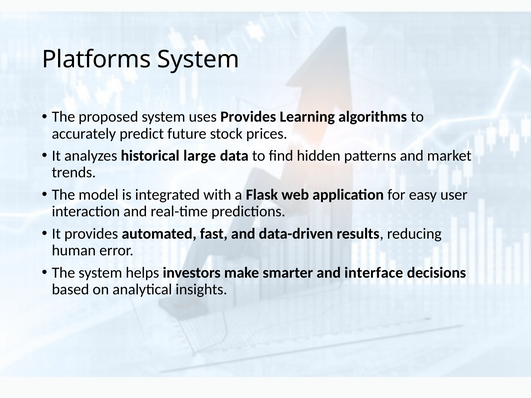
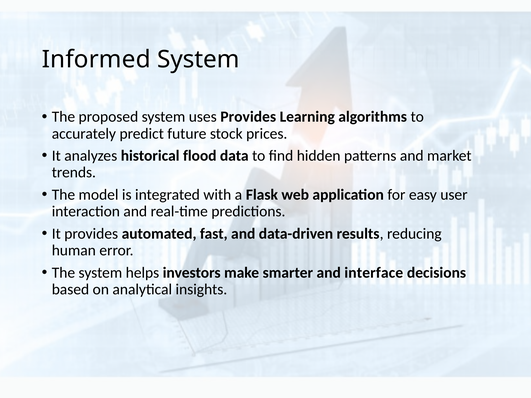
Platforms: Platforms -> Informed (96, 60)
large: large -> flood (200, 156)
